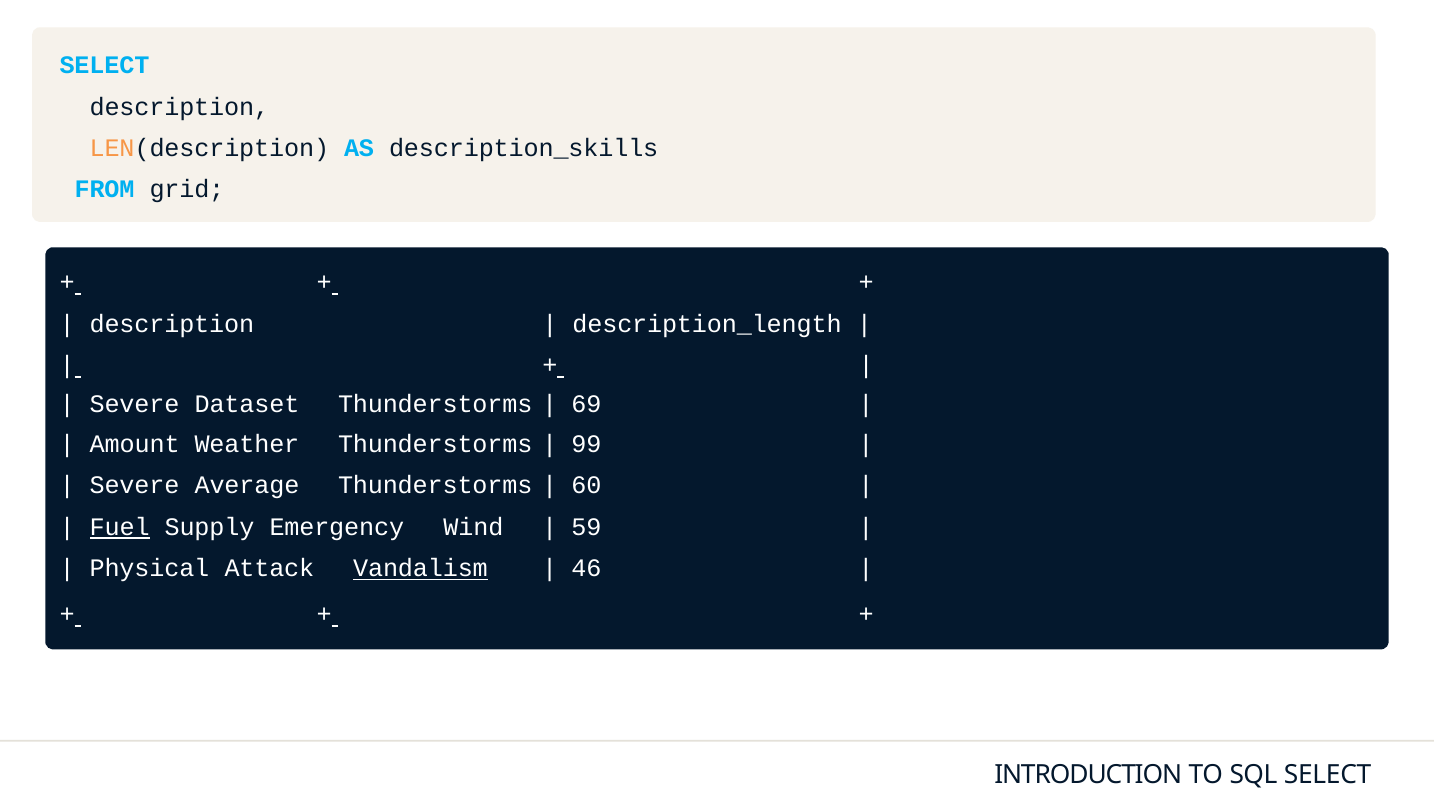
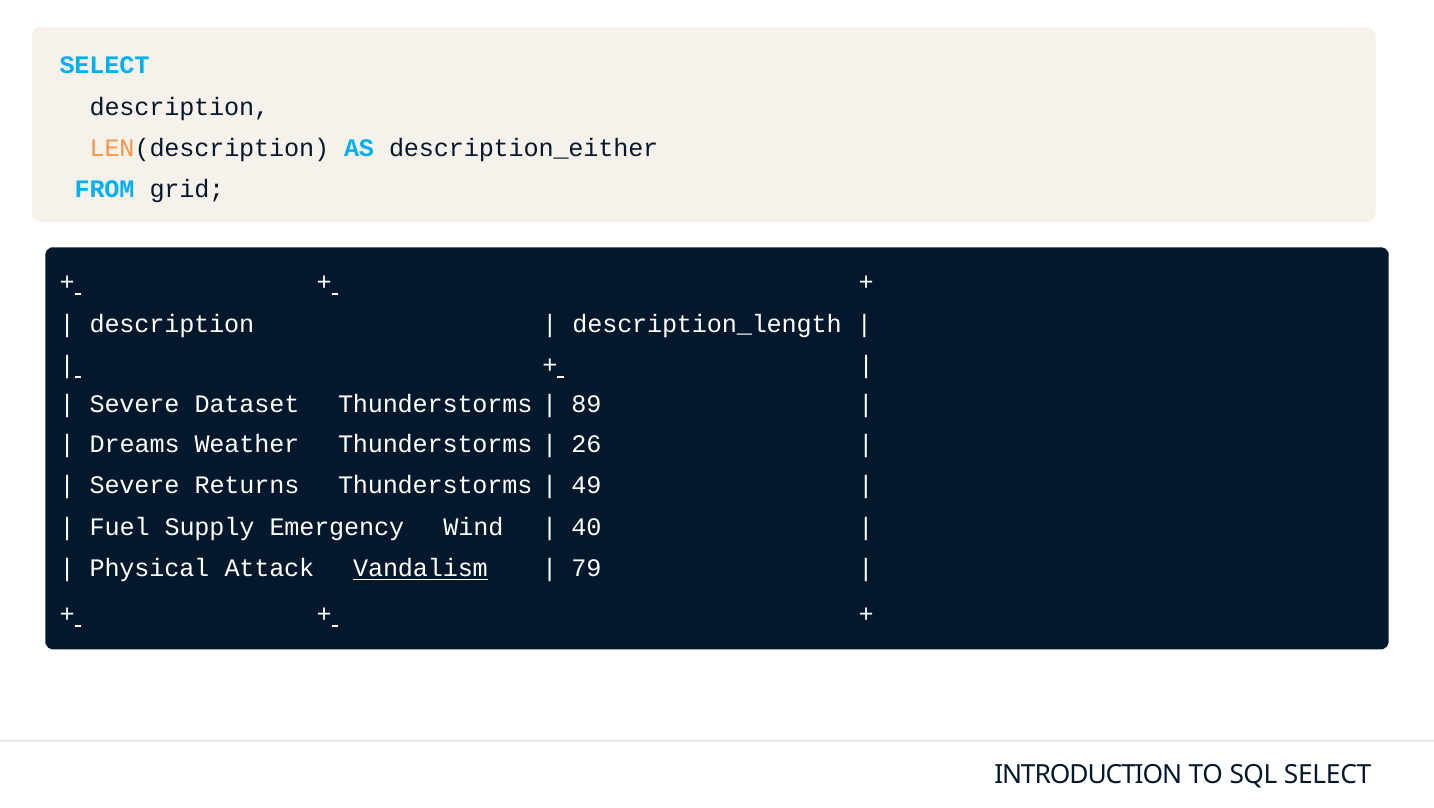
description_skills: description_skills -> description_either (524, 148)
69: 69 -> 89 (586, 404)
Amount: Amount -> Dreams (135, 444)
99: 99 -> 26 (586, 444)
Average: Average -> Returns (247, 485)
60: 60 -> 49 (586, 485)
Fuel underline: present -> none (120, 527)
59: 59 -> 40 (586, 527)
46: 46 -> 79 (586, 568)
